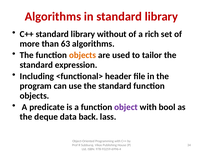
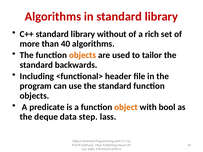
63: 63 -> 40 (66, 44)
expression: expression -> backwards (76, 65)
object colour: purple -> orange (126, 107)
back: back -> step (88, 117)
